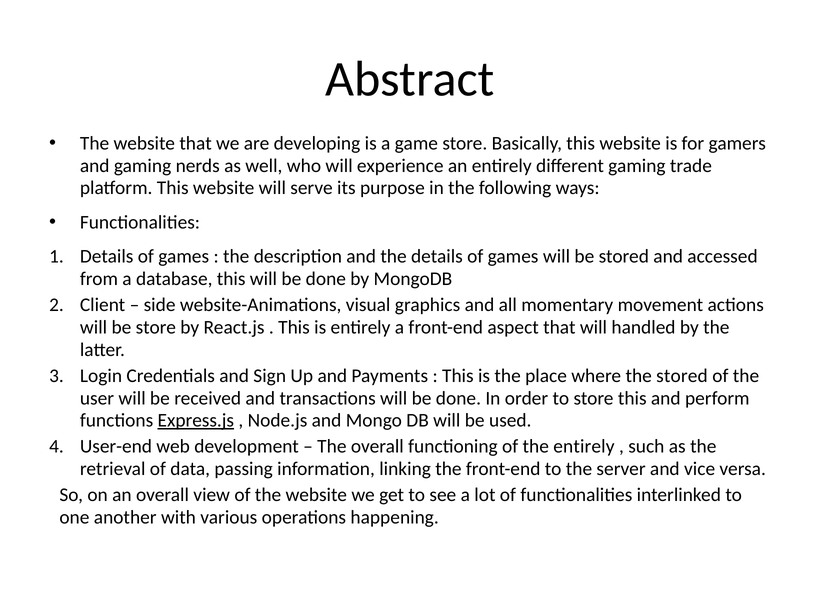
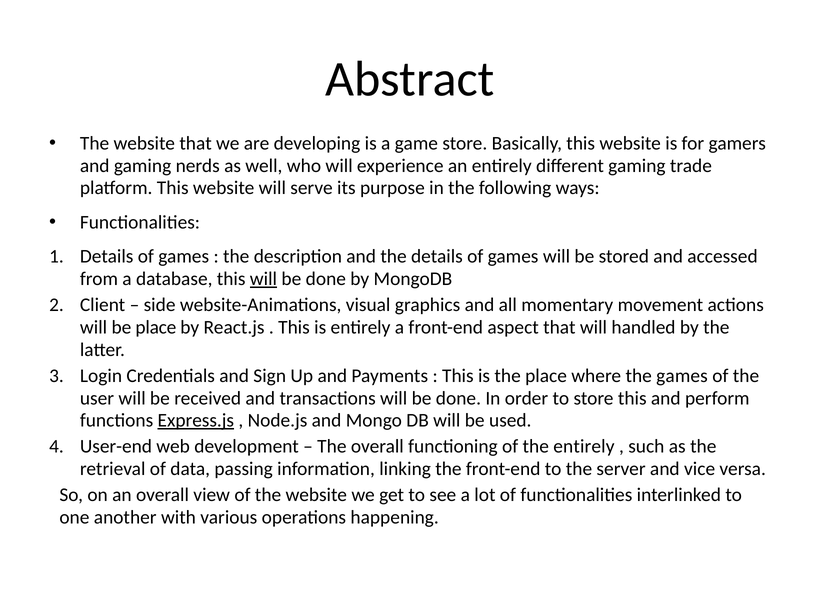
will underline: none -> present (263, 279)
be store: store -> place (156, 327)
the stored: stored -> games (682, 376)
